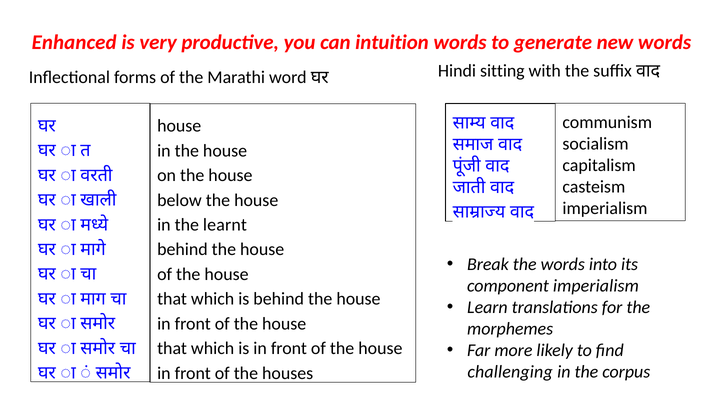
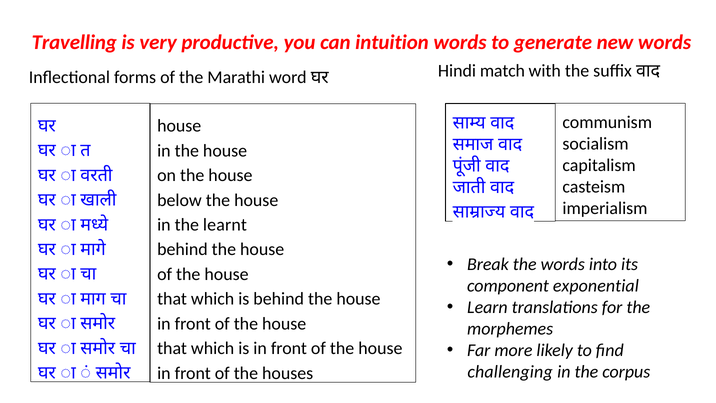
Enhanced: Enhanced -> Travelling (74, 42)
sitting: sitting -> match (502, 71)
component imperialism: imperialism -> exponential (596, 286)
